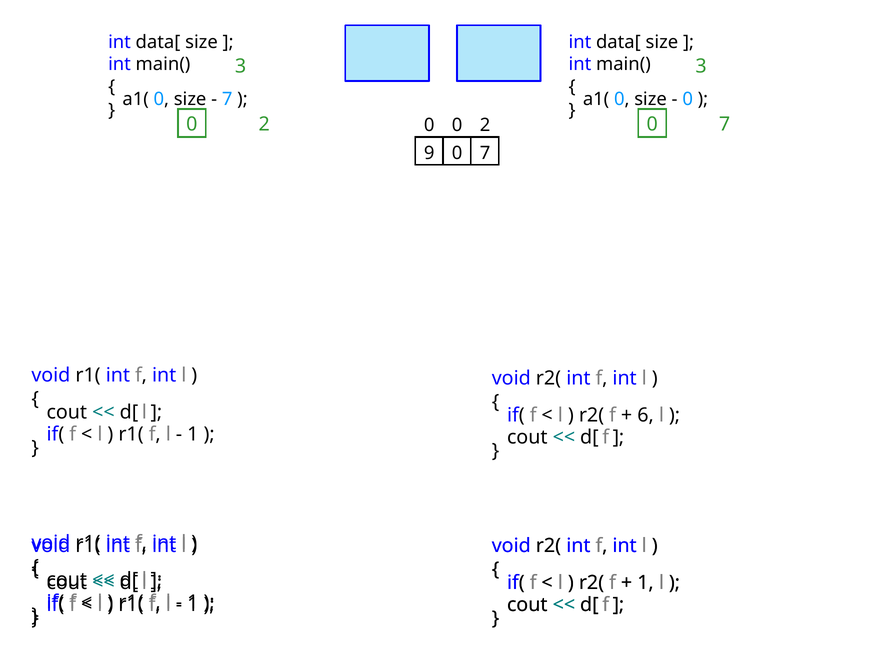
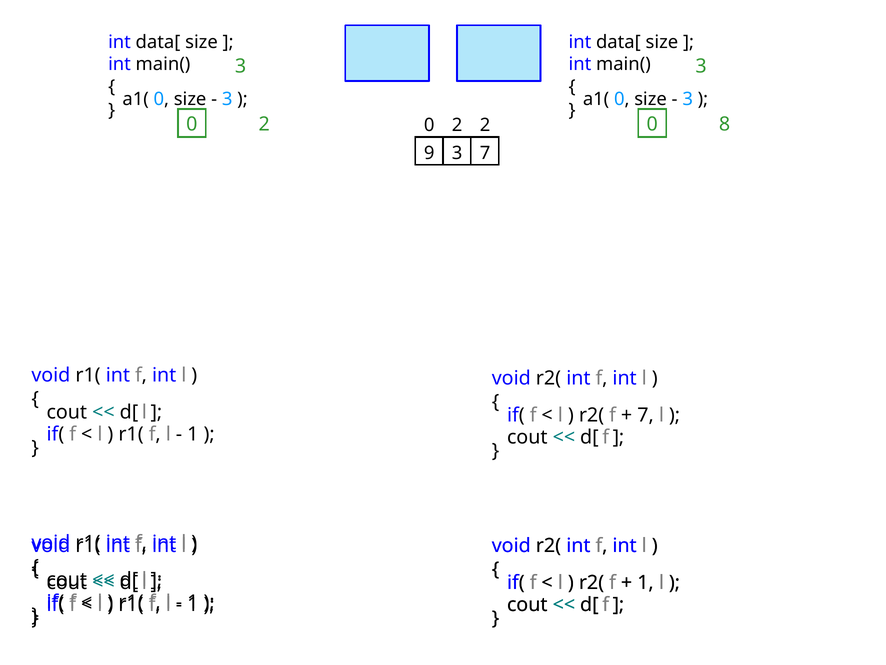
7: 7 -> 3 (227, 99)
0: 0 -> 3 (688, 99)
7: 7 -> 8 (725, 124)
0 0: 0 -> 2 (457, 125)
9 0: 0 -> 3 (457, 153)
6: 6 -> 7 (646, 415)
